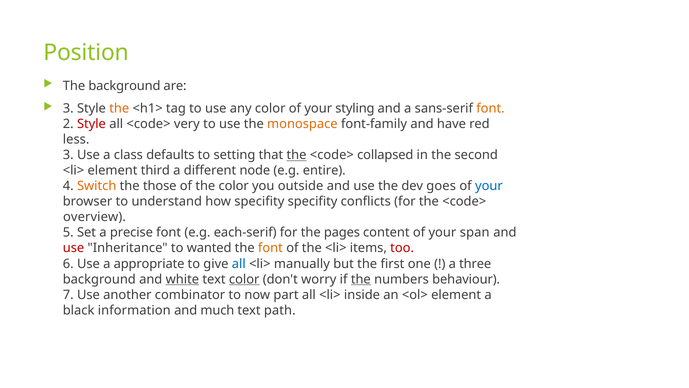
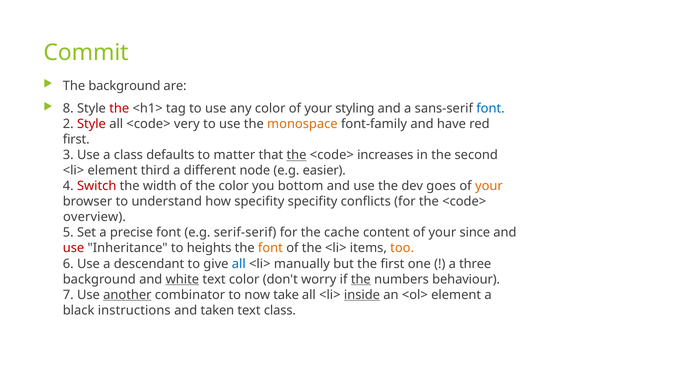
Position: Position -> Commit (86, 52)
3: 3 -> 8 (68, 108)
the colour: orange -> red (119, 108)
font colour: orange -> blue (490, 108)
less: less -> first (76, 139)
setting: setting -> matter (234, 155)
collapsed: collapsed -> increases (385, 155)
entire: entire -> easier (324, 170)
Switch colour: orange -> red (97, 186)
those: those -> width (160, 186)
outside: outside -> bottom (301, 186)
your colour: blue -> orange (489, 186)
each-serif: each-serif -> serif-serif (245, 232)
pages: pages -> cache (342, 232)
span: span -> since (475, 232)
wanted: wanted -> heights (209, 248)
too colour: red -> orange (402, 248)
appropriate: appropriate -> descendant (149, 263)
color underline: present -> none (244, 279)
another underline: none -> present (127, 294)
part: part -> take (286, 294)
inside underline: none -> present (362, 294)
information: information -> instructions (134, 310)
much: much -> taken (217, 310)
text path: path -> class (280, 310)
